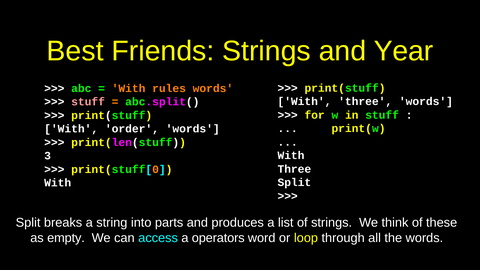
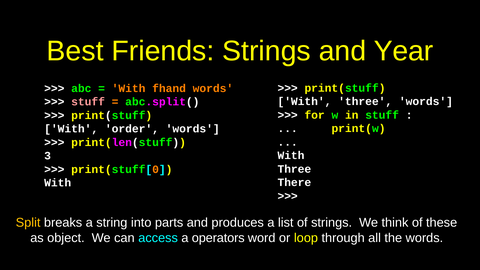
rules: rules -> fhand (169, 88)
Split: Split -> There (294, 183)
Split colour: white -> yellow (28, 223)
empty: empty -> object (66, 238)
